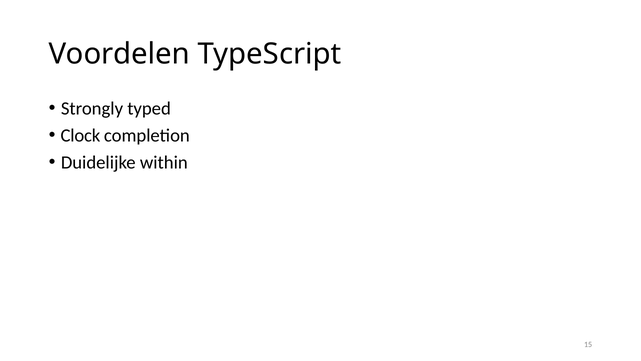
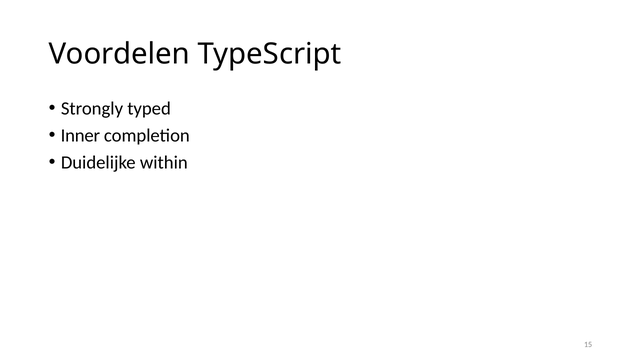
Clock: Clock -> Inner (80, 135)
